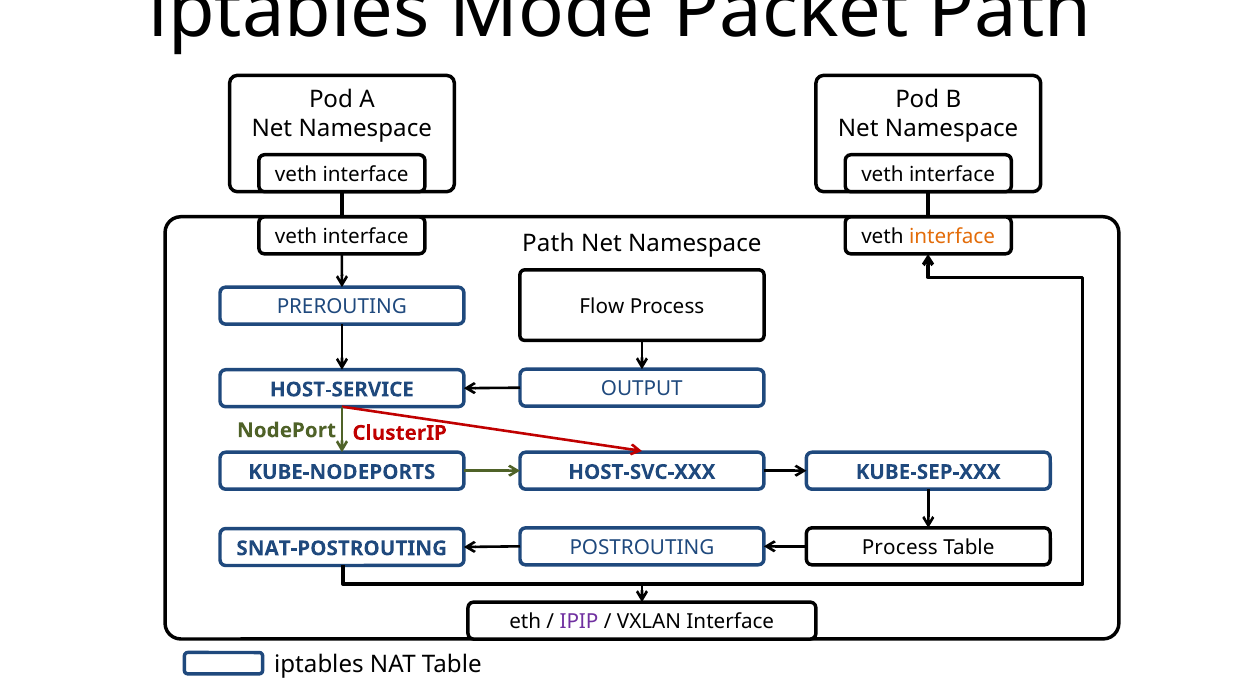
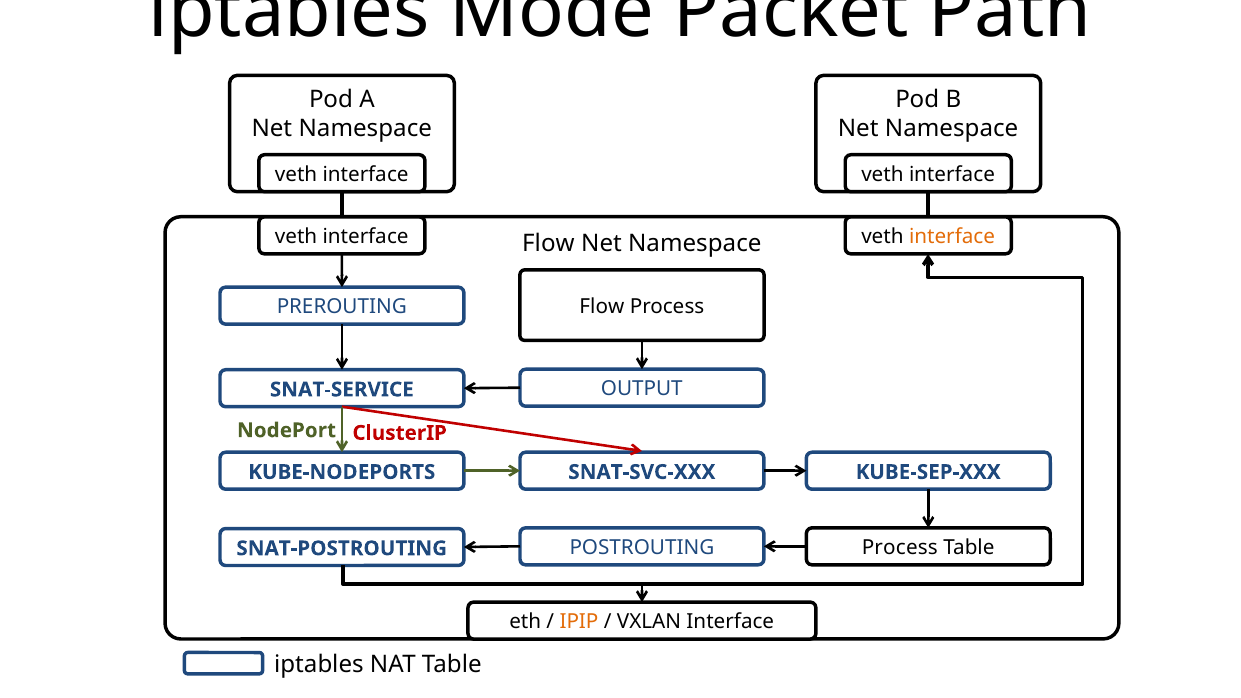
Path: Path -> Flow (548, 244)
HOST-SERVICE: HOST-SERVICE -> SNAT-SERVICE (342, 390)
HOST-SVC-XXX: HOST-SVC-XXX -> SNAT-SVC-XXX (642, 472)
IPIP colour: purple -> orange (579, 622)
